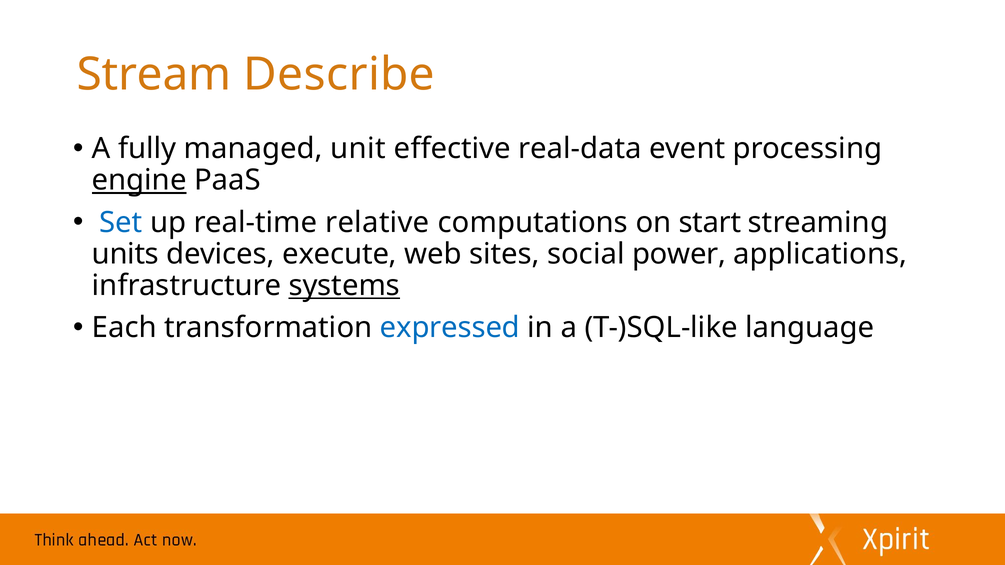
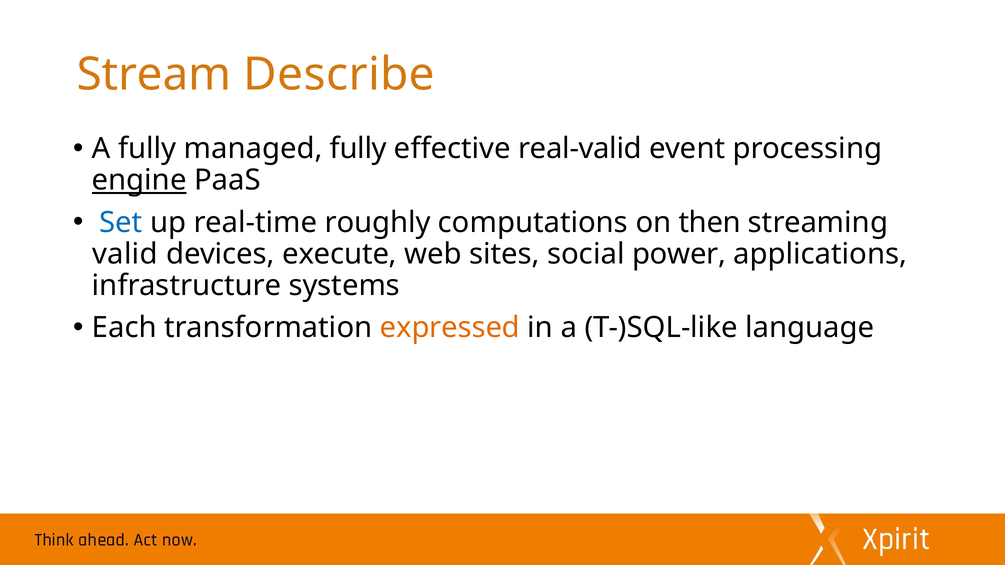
managed unit: unit -> fully (358, 149)
real-data: real-data -> real-valid (580, 149)
relative: relative -> roughly (378, 223)
start: start -> then (710, 223)
units: units -> valid (125, 254)
systems underline: present -> none (344, 286)
expressed colour: blue -> orange (450, 328)
